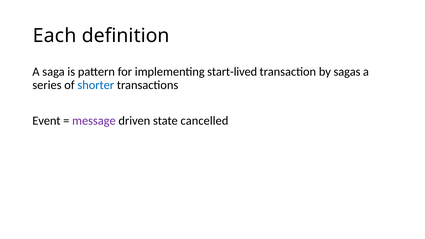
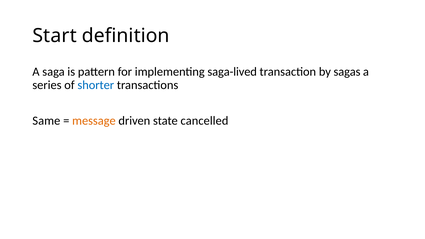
Each: Each -> Start (55, 36)
start-lived: start-lived -> saga-lived (232, 72)
Event: Event -> Same (46, 121)
message colour: purple -> orange (94, 121)
